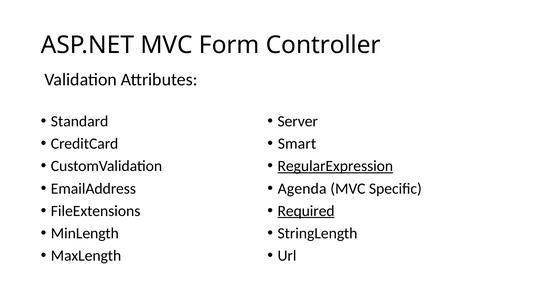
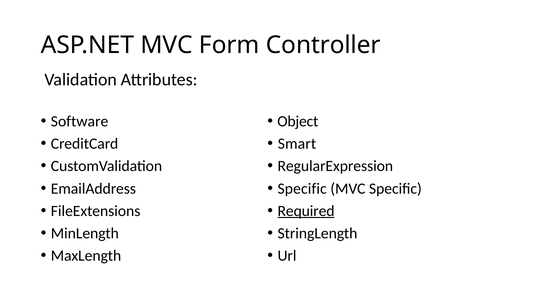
Standard: Standard -> Software (80, 121)
Server: Server -> Object (298, 121)
RegularExpression underline: present -> none (335, 166)
Agenda: Agenda -> Specific (302, 188)
